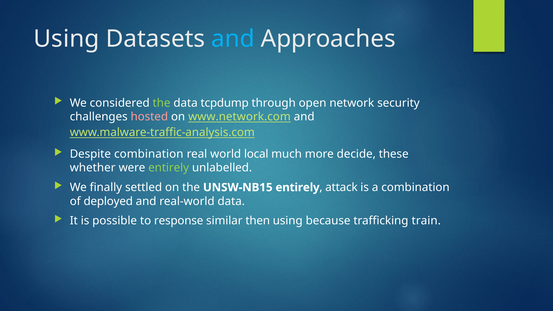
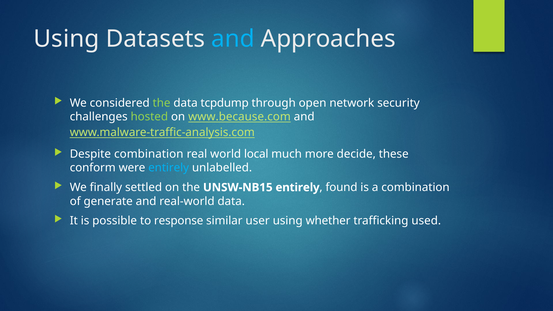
hosted colour: pink -> light green (149, 117)
www.network.com: www.network.com -> www.because.com (239, 117)
whether: whether -> conform (93, 168)
entirely colour: light green -> light blue (169, 168)
attack: attack -> found (341, 187)
deployed: deployed -> generate (108, 201)
then: then -> user (258, 221)
because: because -> whether (328, 221)
train: train -> used (426, 221)
